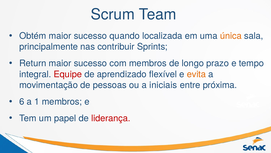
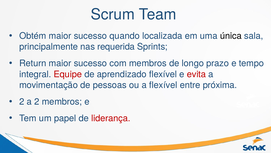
única colour: orange -> black (231, 36)
contribuir: contribuir -> requerida (116, 47)
evita colour: orange -> red (196, 74)
a iniciais: iniciais -> flexível (163, 85)
6: 6 -> 2 (22, 101)
a 1: 1 -> 2 (37, 101)
